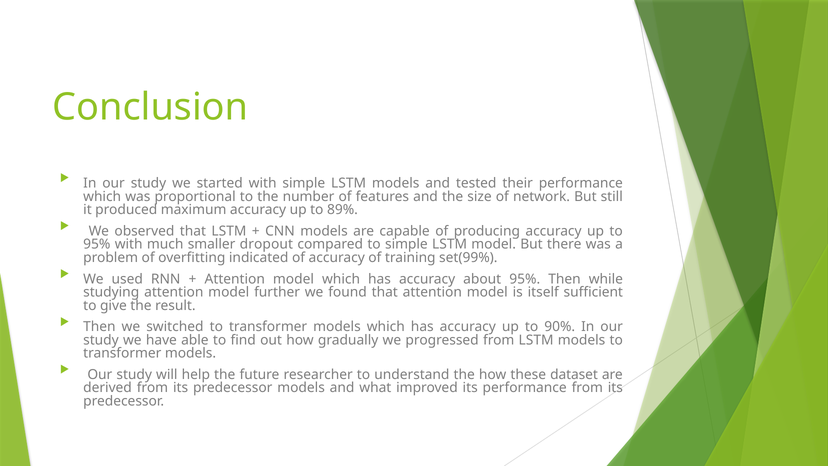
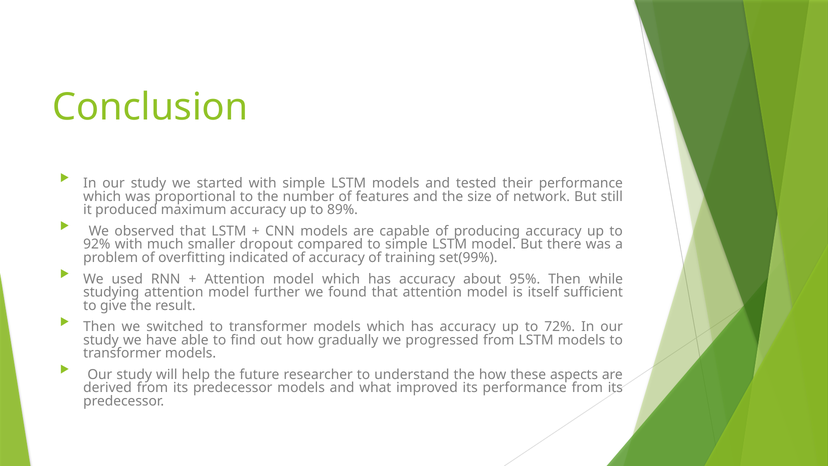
95%: 95% -> 92% (97, 244)
90%: 90% -> 72% (560, 327)
dataset: dataset -> aspects (574, 374)
